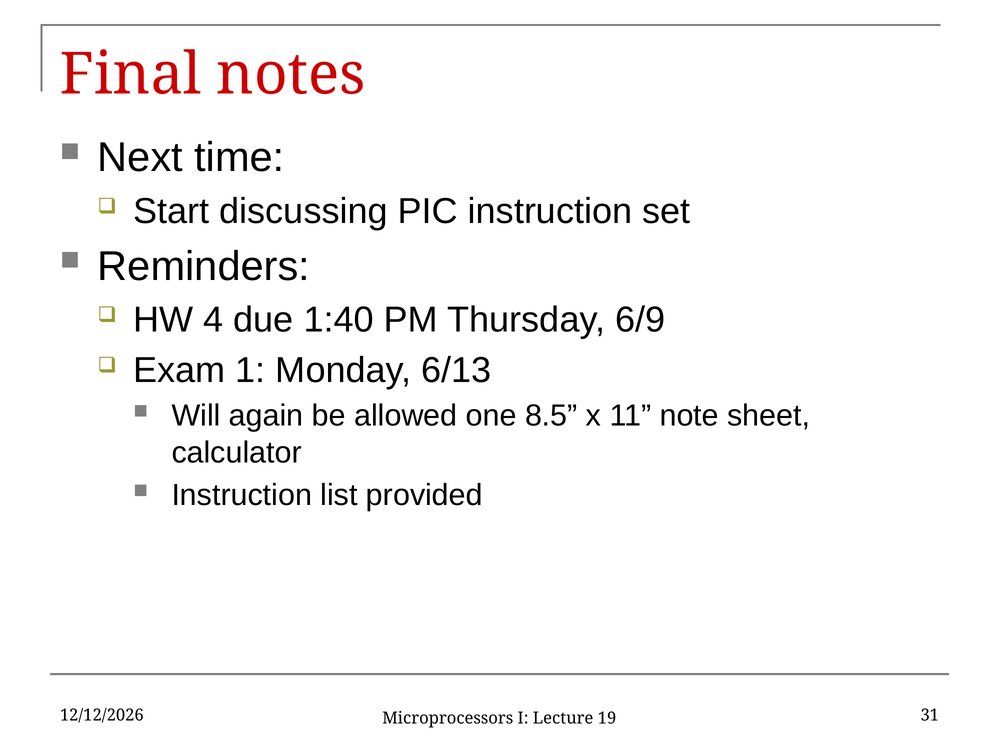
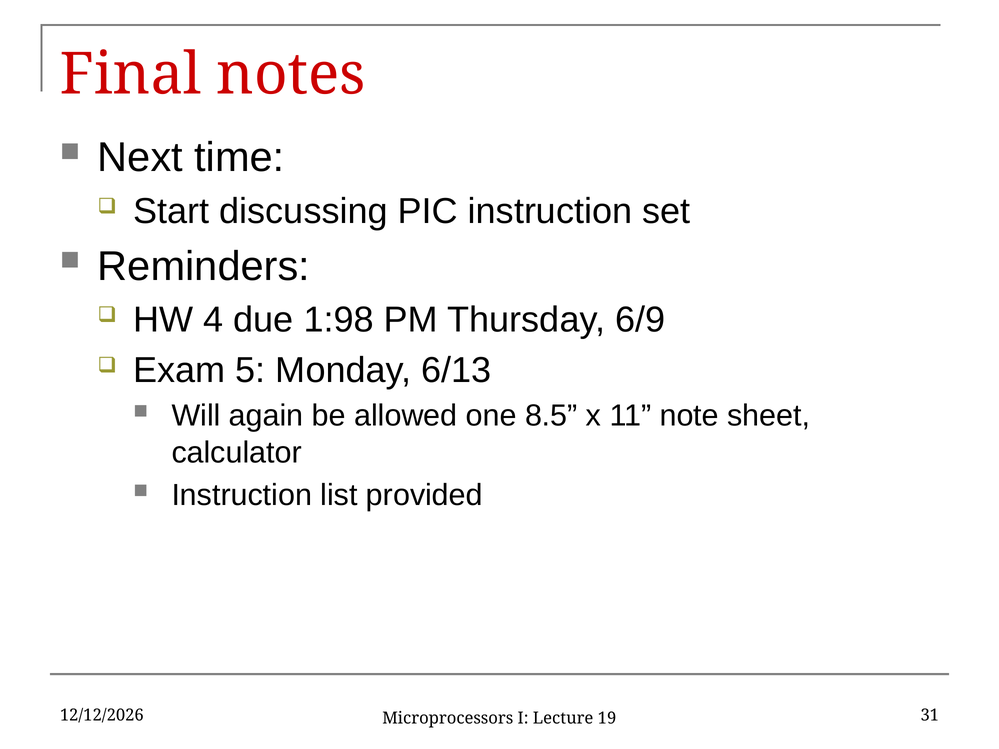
1:40: 1:40 -> 1:98 (339, 320)
1: 1 -> 5 (250, 370)
